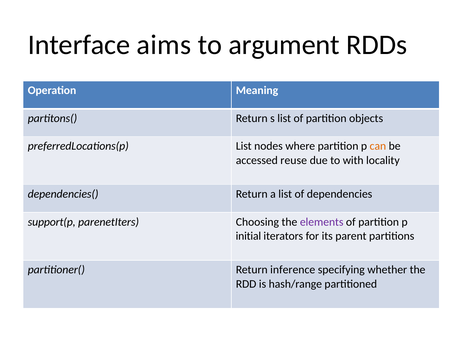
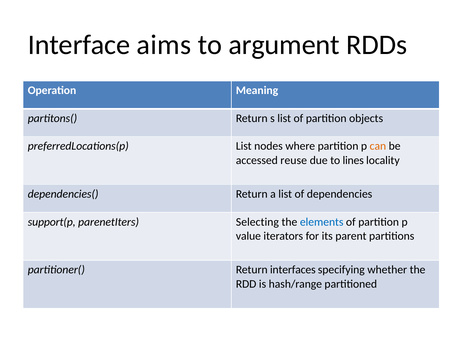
with: with -> lines (353, 160)
Choosing: Choosing -> Selecting (257, 222)
elements colour: purple -> blue (322, 222)
initial: initial -> value (248, 236)
inference: inference -> interfaces (293, 270)
